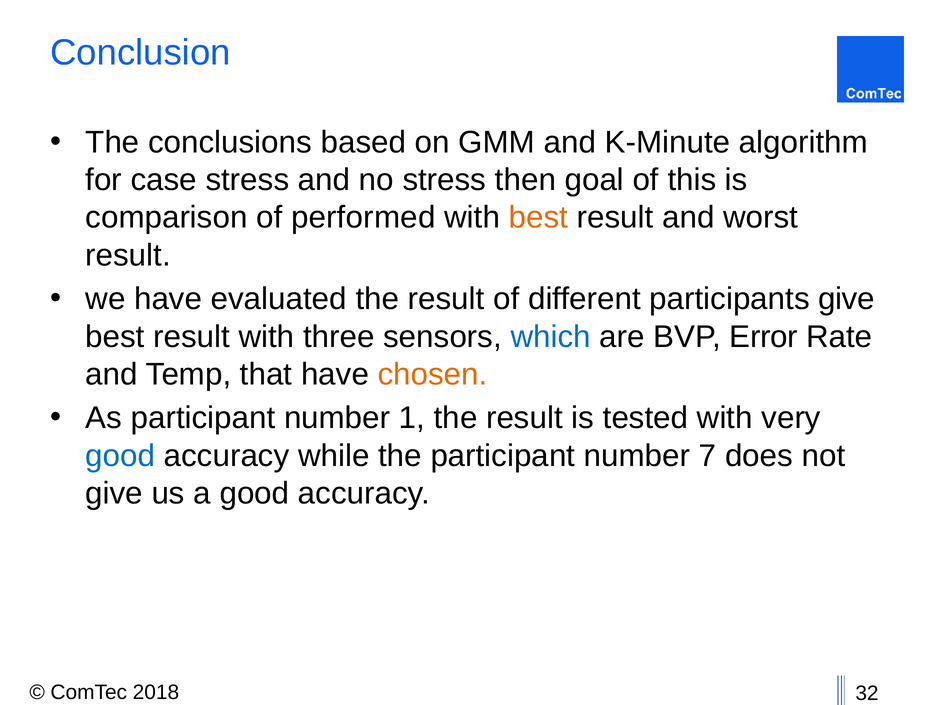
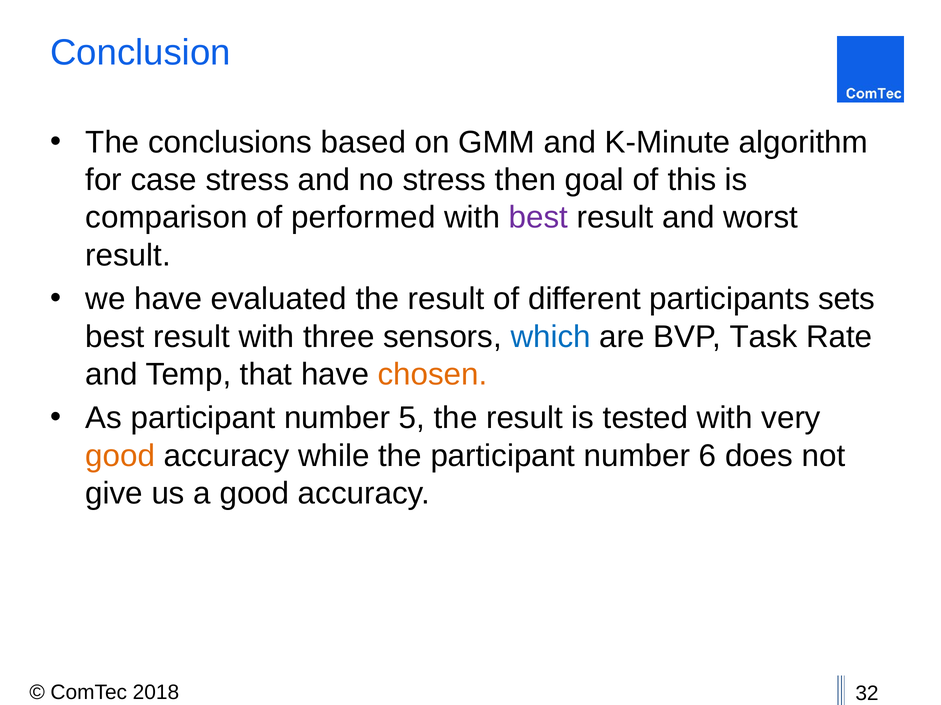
best colour: orange -> purple (538, 218)
participants give: give -> sets (846, 299)
Error: Error -> Task (764, 337)
1: 1 -> 5 (412, 419)
good colour: blue -> orange (120, 456)
7: 7 -> 6 (708, 456)
